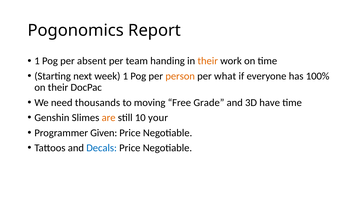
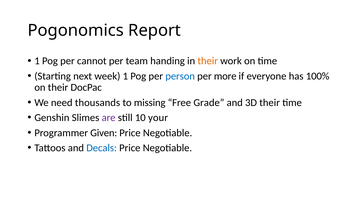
absent: absent -> cannot (92, 61)
person colour: orange -> blue (180, 76)
what: what -> more (225, 76)
moving: moving -> missing (150, 103)
3D have: have -> their (270, 103)
are colour: orange -> purple (109, 118)
